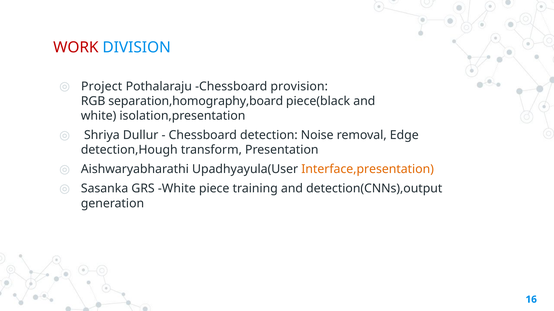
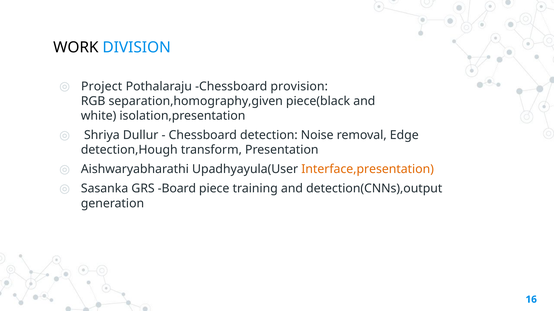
WORK colour: red -> black (76, 48)
separation,homography,board: separation,homography,board -> separation,homography,given (196, 101)
GRS White: White -> Board (177, 189)
